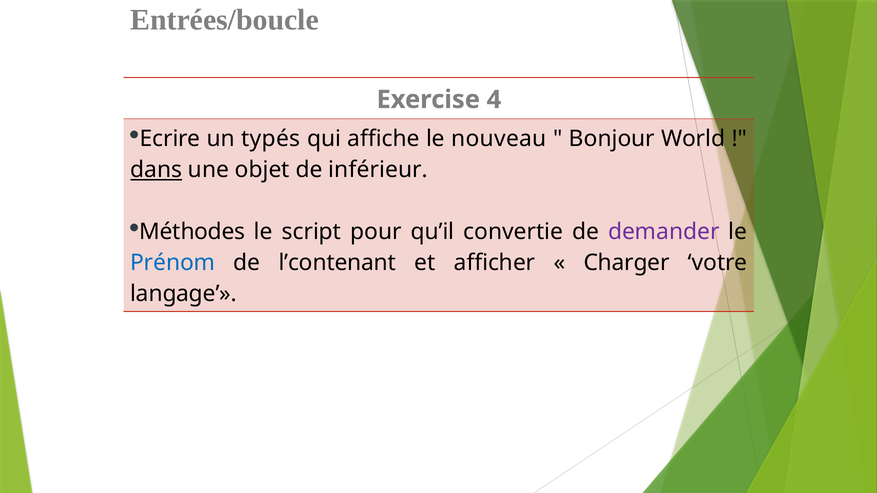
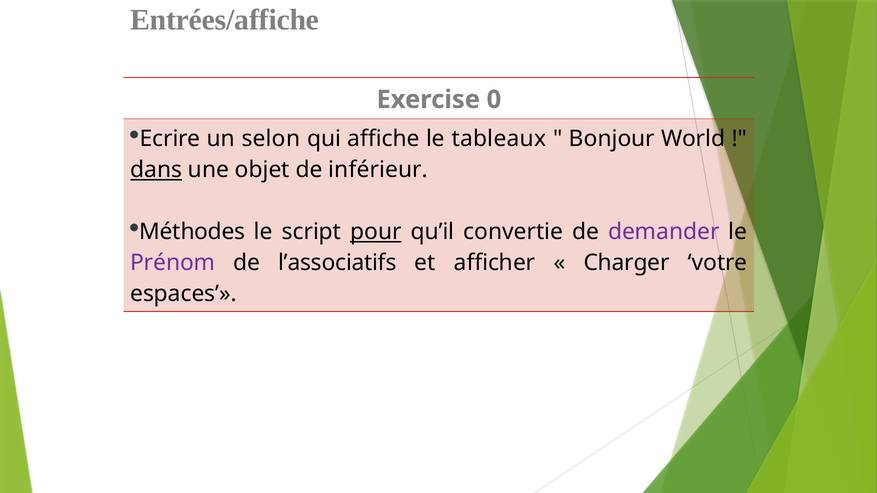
Entrées/boucle: Entrées/boucle -> Entrées/affiche (225, 20)
4: 4 -> 0 (494, 100)
typés: typés -> selon (271, 139)
nouveau: nouveau -> tableaux (499, 139)
pour underline: none -> present (376, 232)
Prénom colour: blue -> purple (173, 263)
l’contenant: l’contenant -> l’associatifs (337, 263)
langage: langage -> espaces (184, 294)
